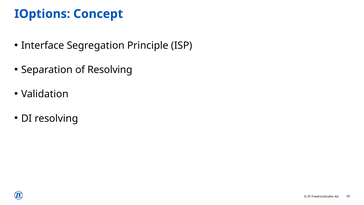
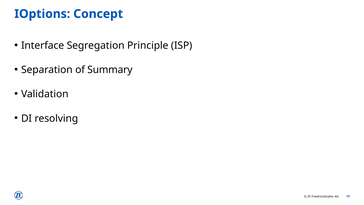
of Resolving: Resolving -> Summary (110, 70)
